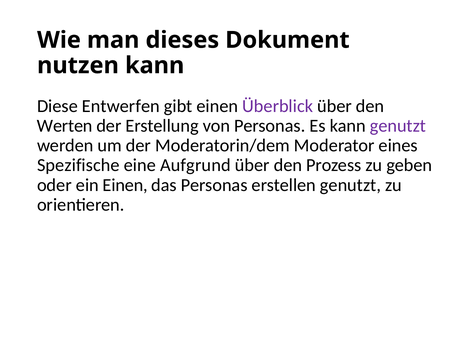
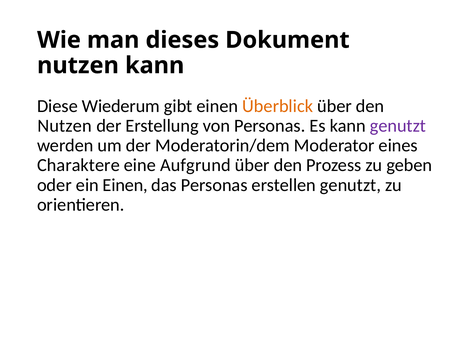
Entwerfen: Entwerfen -> Wiederum (121, 106)
Überblick colour: purple -> orange (278, 106)
Werten: Werten -> Nutzen (65, 126)
Spezifische: Spezifische -> Charaktere (78, 165)
